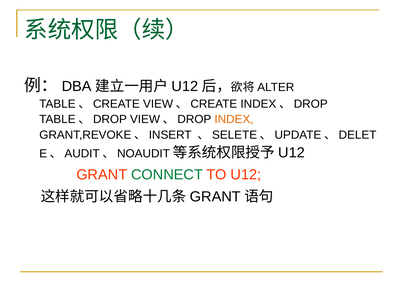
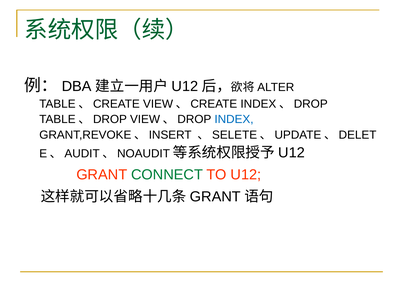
INDEX colour: orange -> blue (234, 119)
